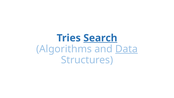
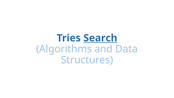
Data underline: present -> none (127, 49)
